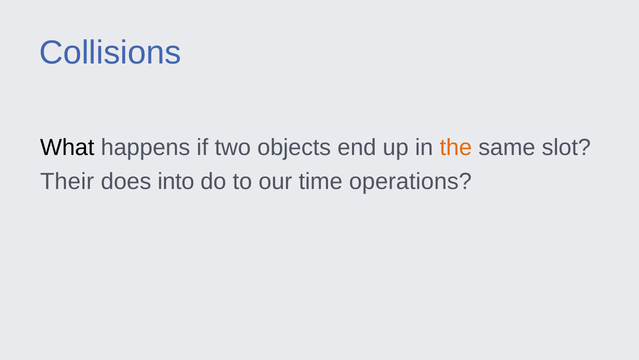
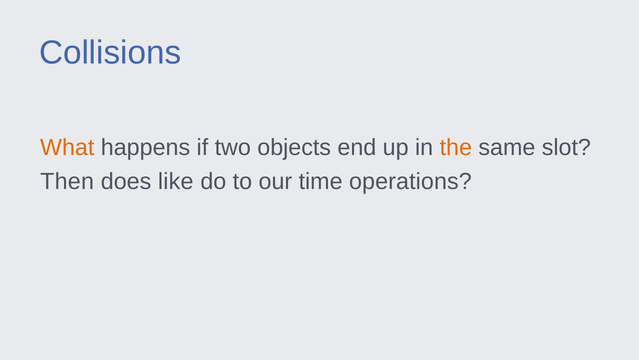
What colour: black -> orange (67, 148)
Their: Their -> Then (67, 181)
into: into -> like (176, 181)
